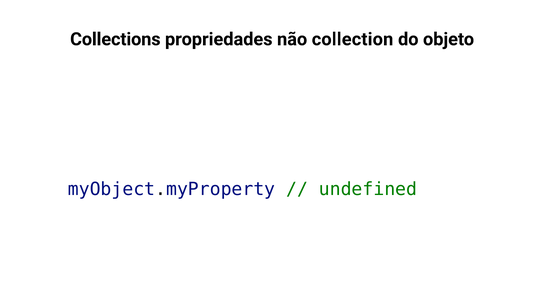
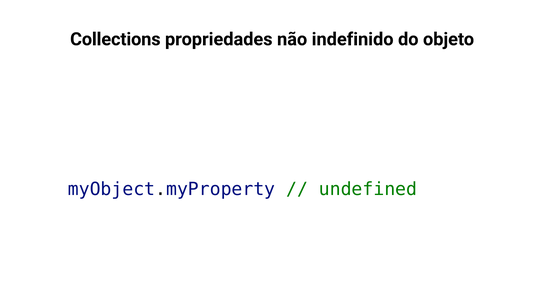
collection: collection -> indefinido (353, 39)
